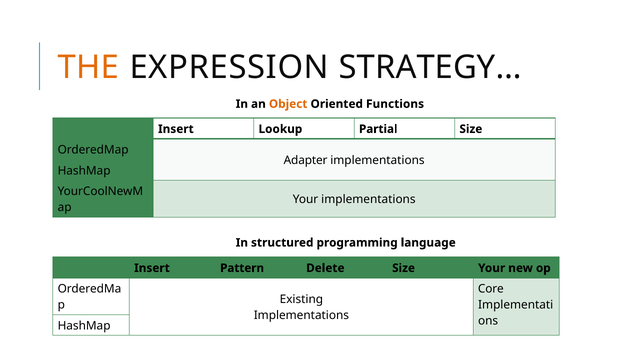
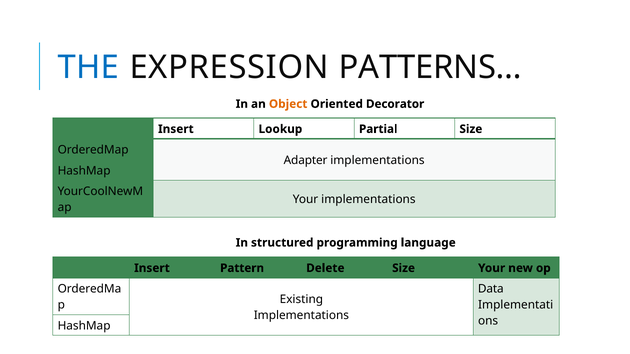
THE colour: orange -> blue (88, 68)
STRATEGY…: STRATEGY… -> PATTERNS… (430, 68)
Functions: Functions -> Decorator (395, 104)
Core: Core -> Data (491, 289)
